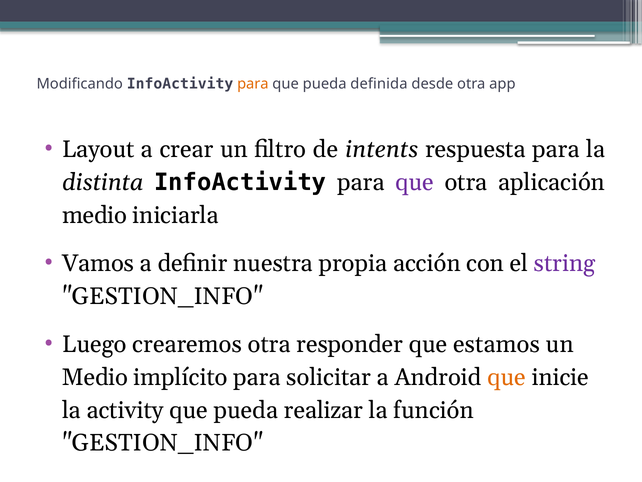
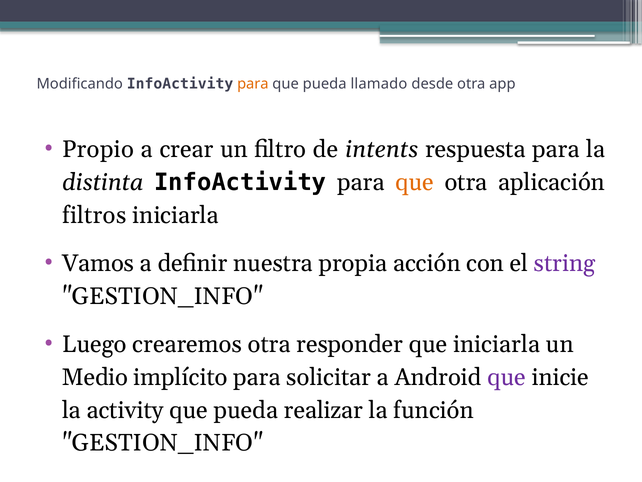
definida: definida -> llamado (379, 84)
Layout: Layout -> Propio (98, 149)
que colour: purple -> orange (415, 182)
medio: medio -> filtros (94, 215)
que estamos: estamos -> iniciarla (497, 344)
que colour: orange -> purple (507, 377)
